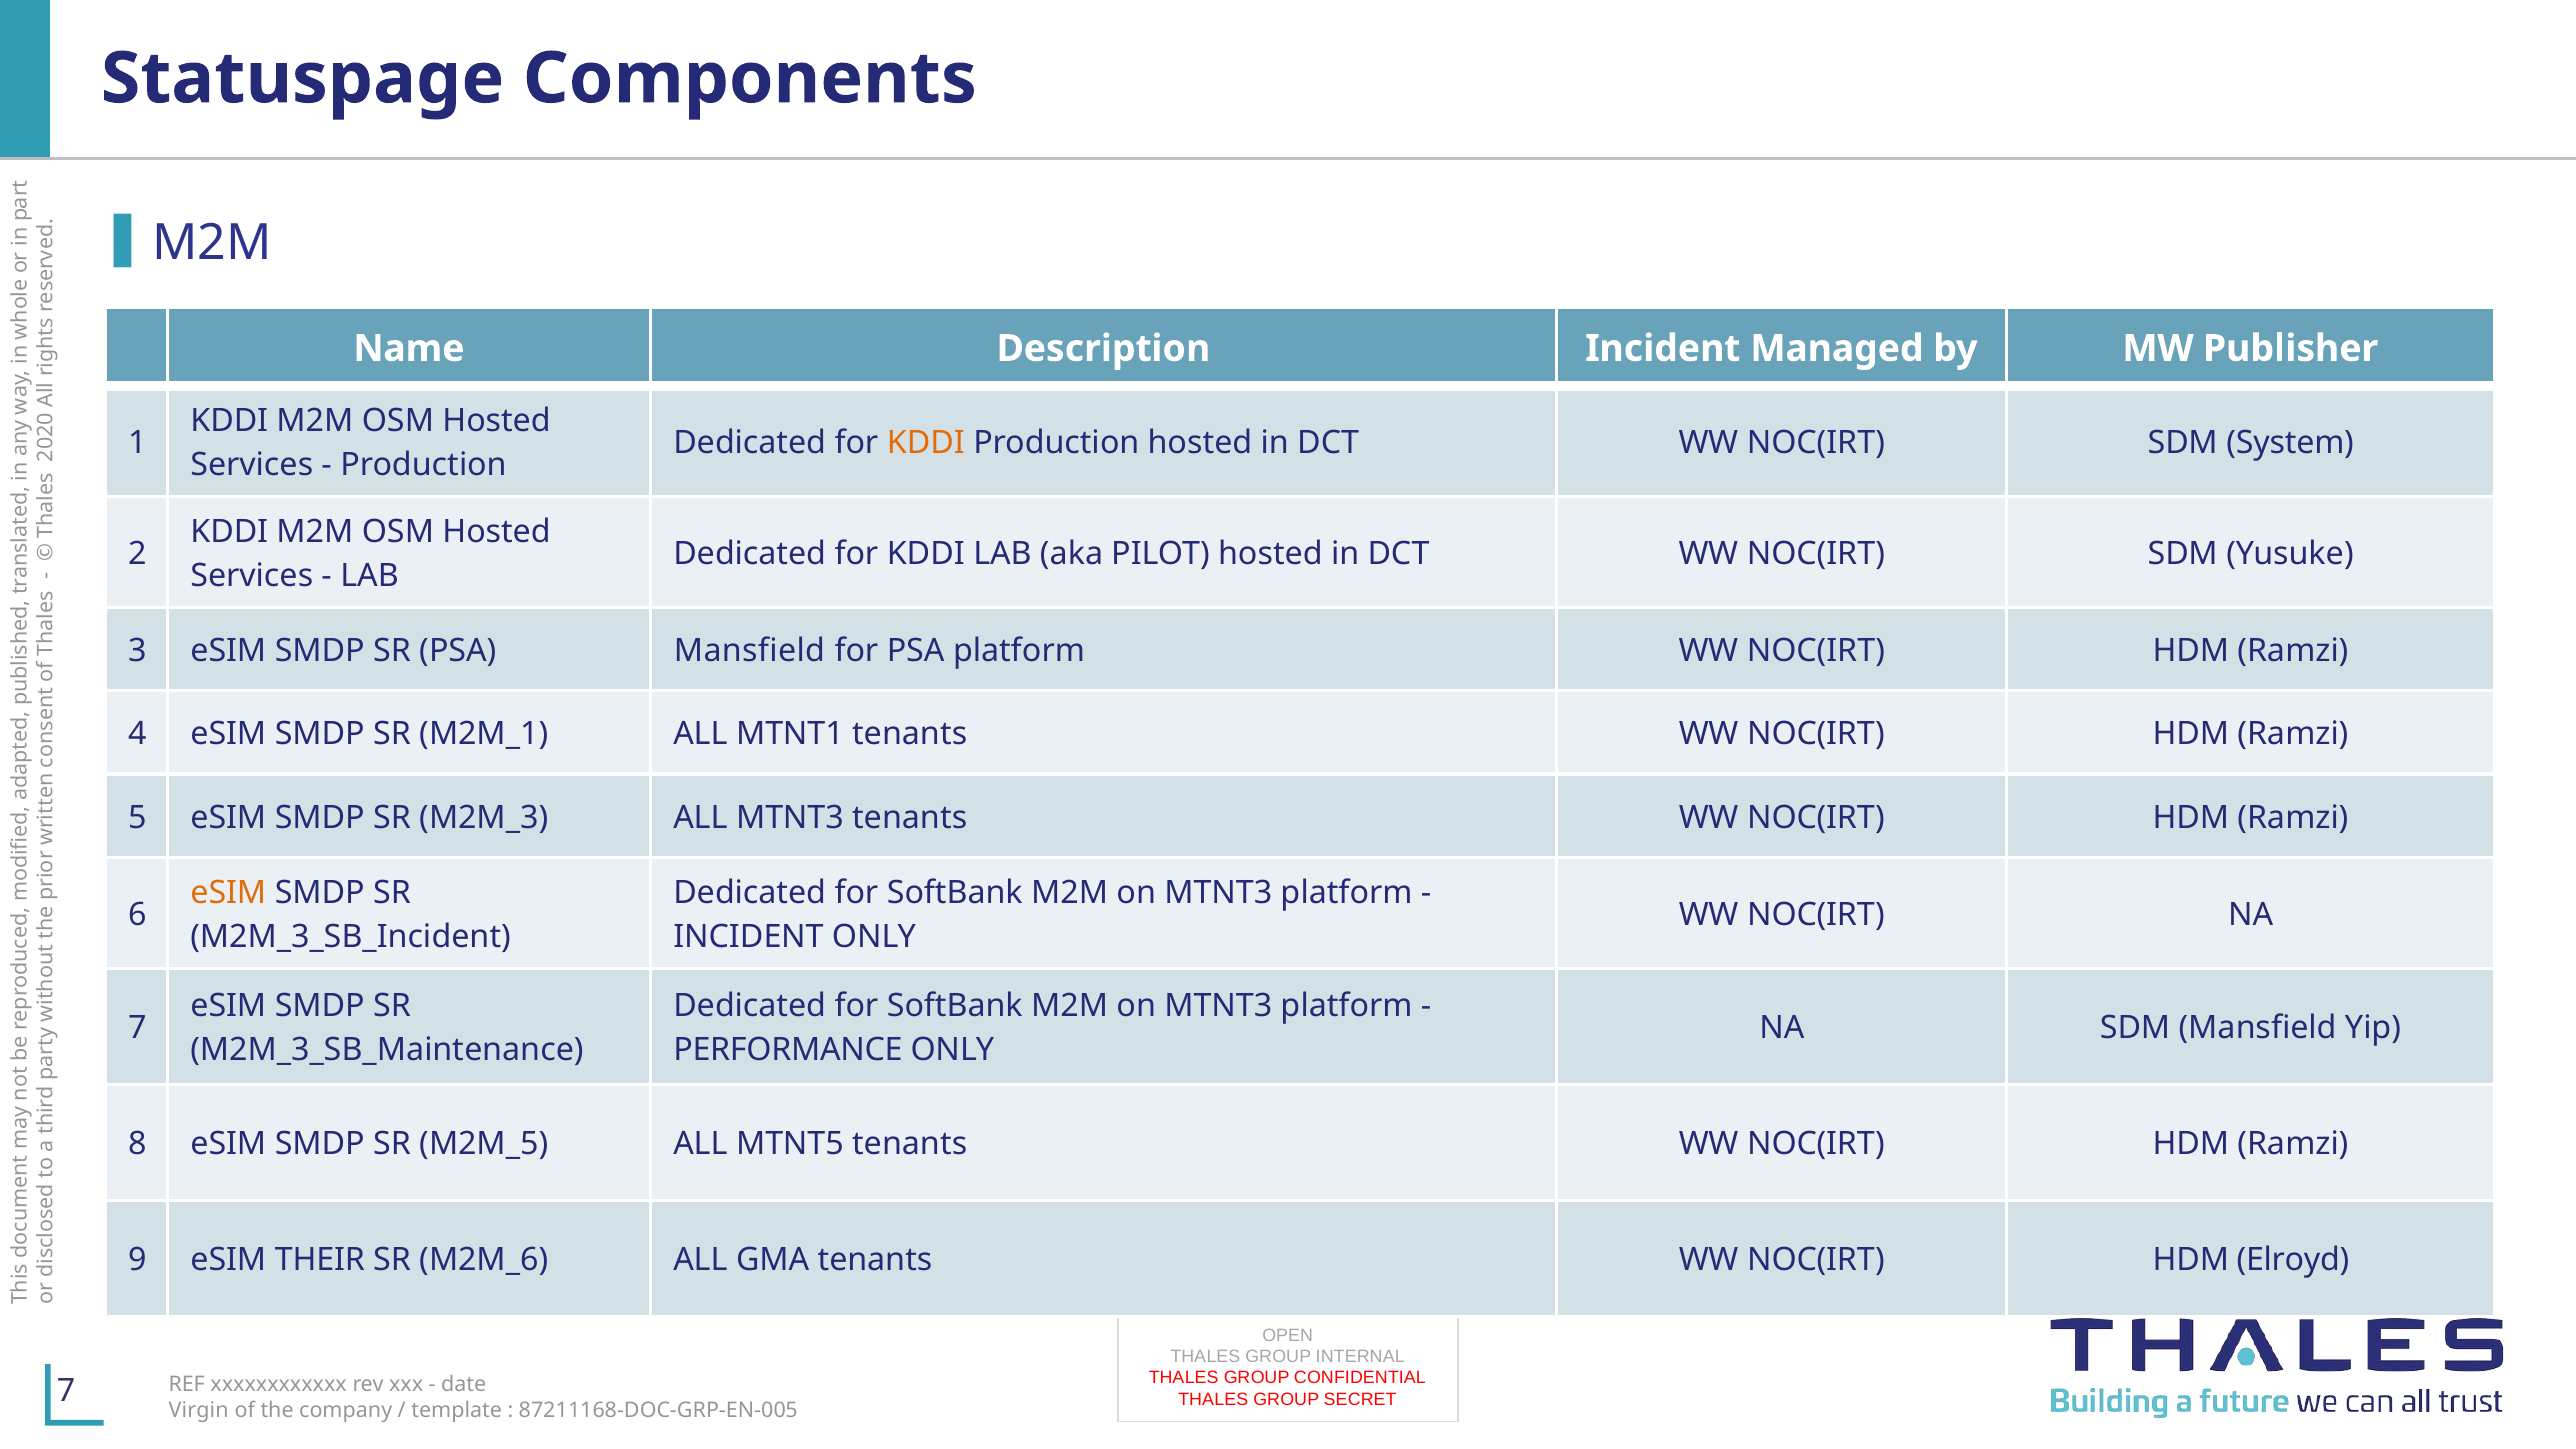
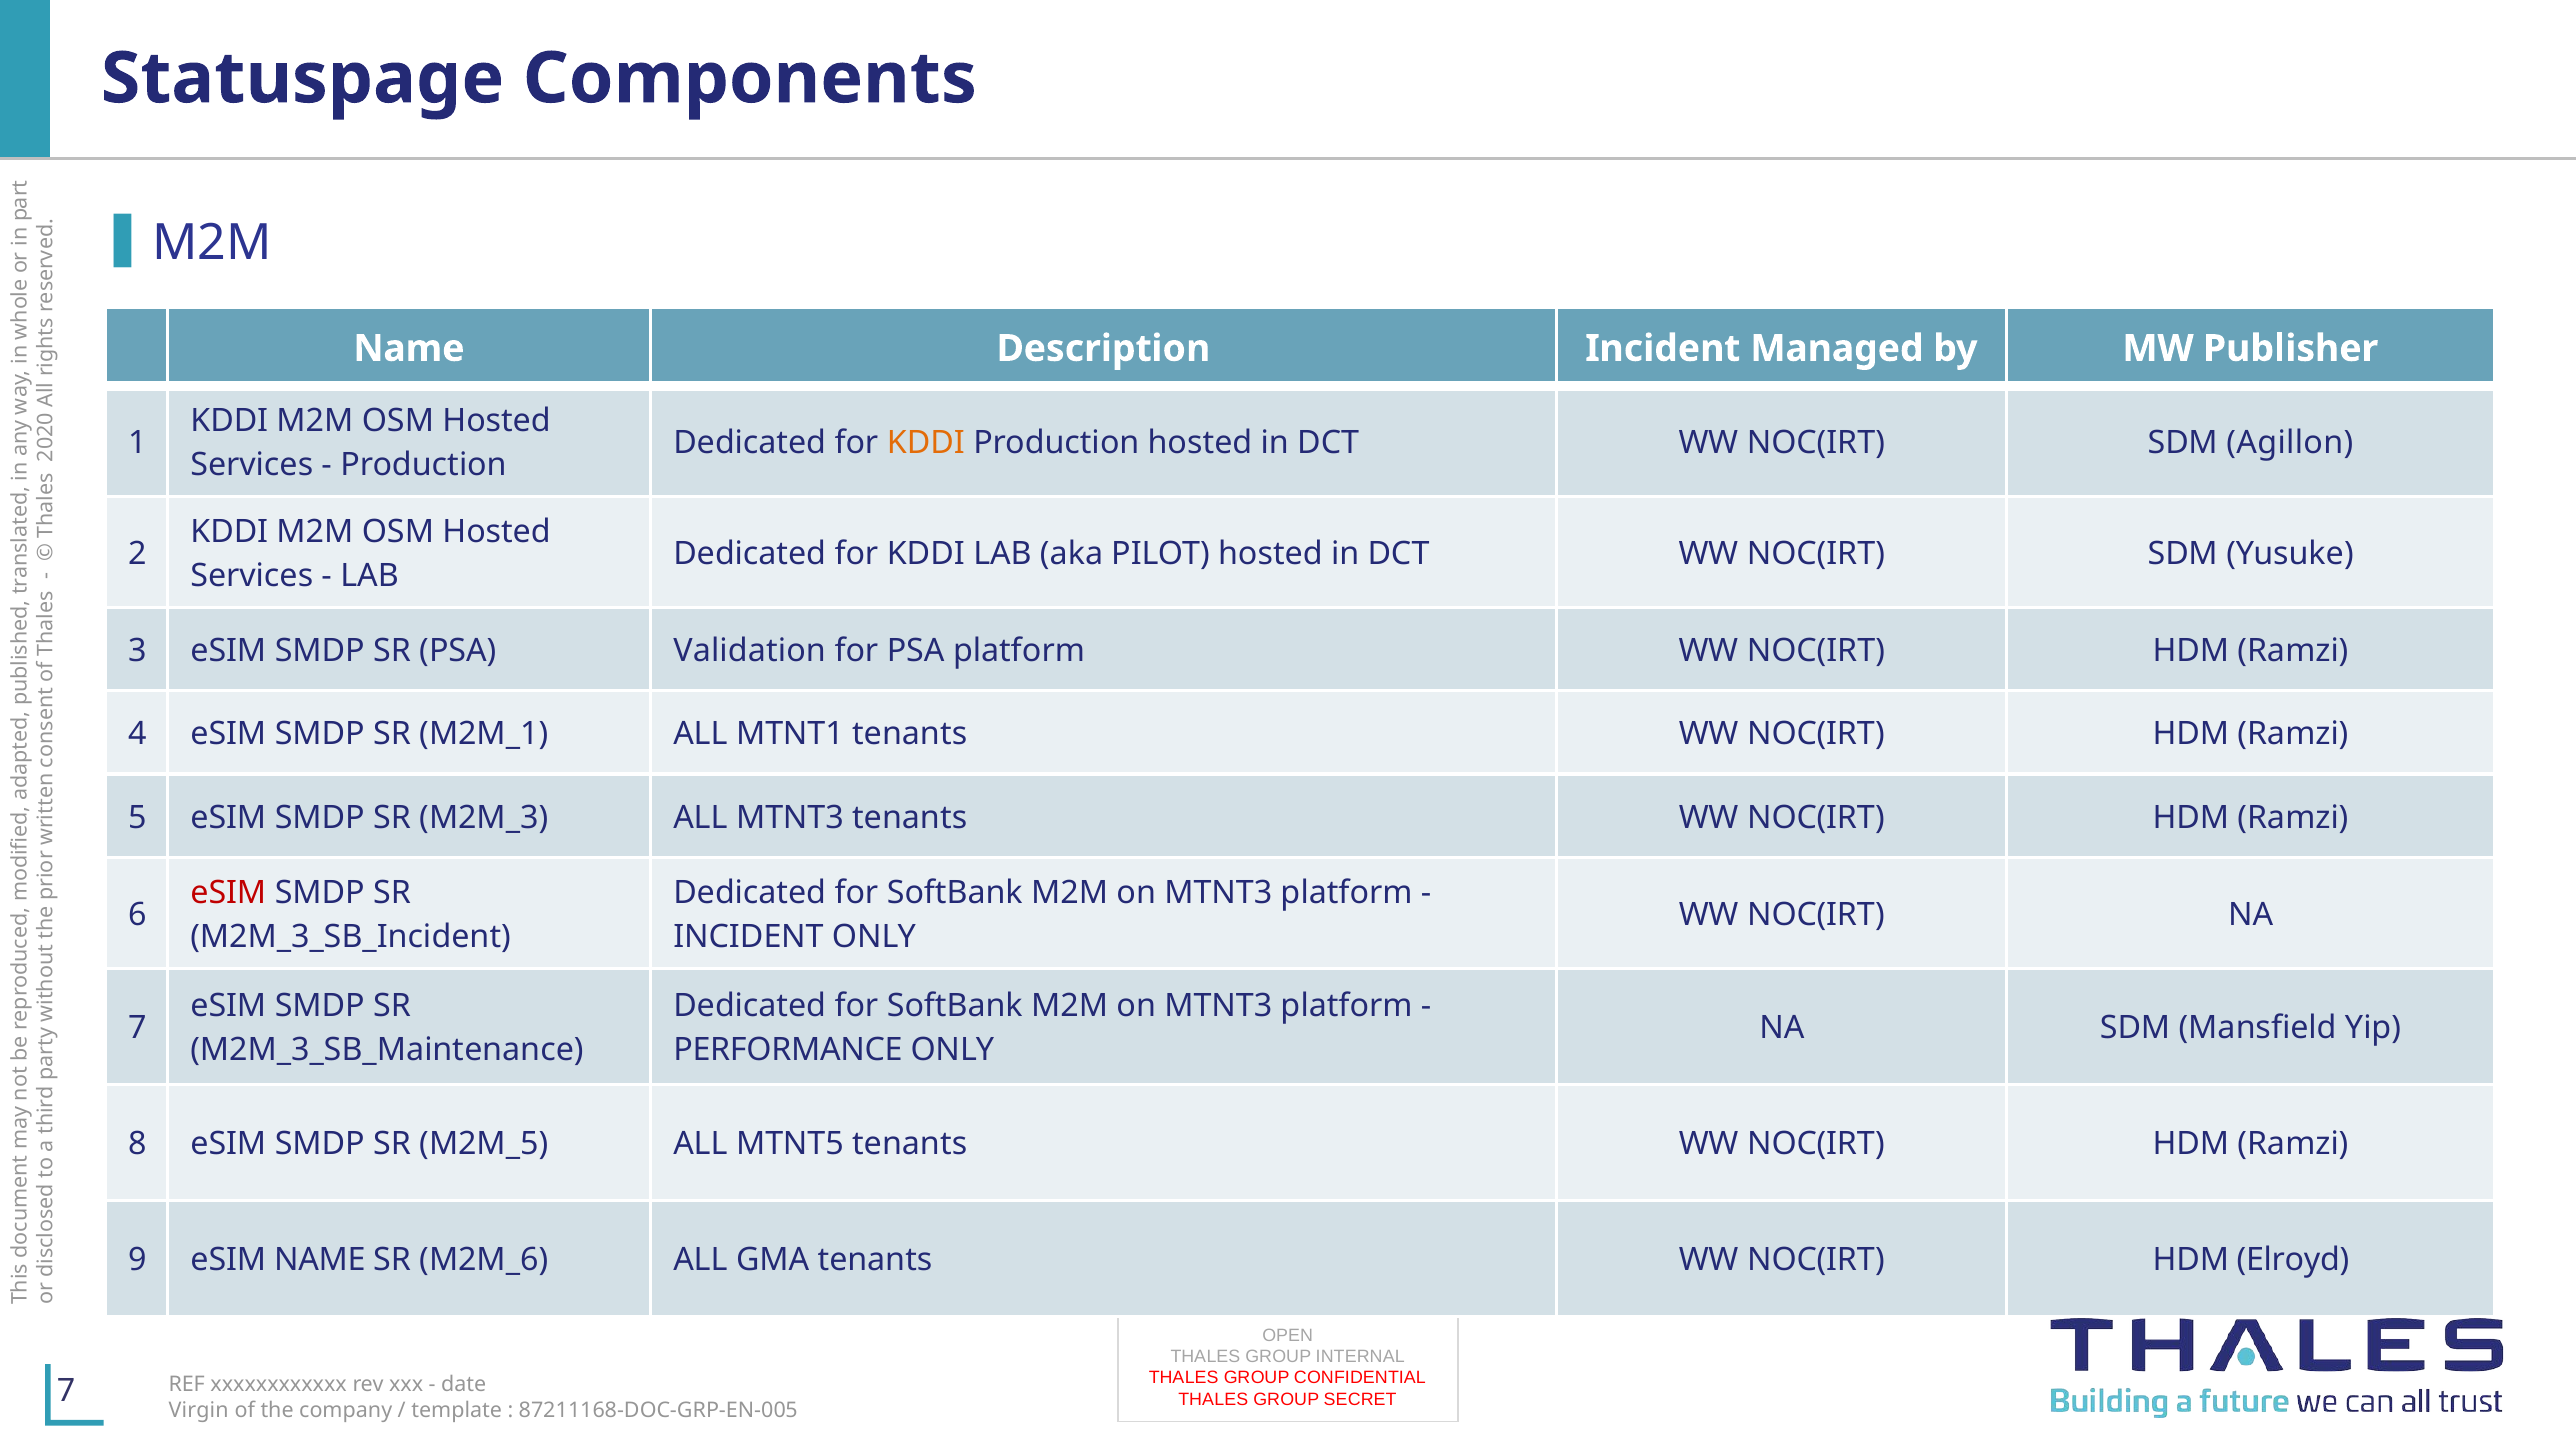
System: System -> Agillon (2290, 443)
PSA Mansfield: Mansfield -> Validation (750, 651)
eSIM colour: orange -> red (228, 893)
eSIM THEIR: THEIR -> NAME (320, 1260)
